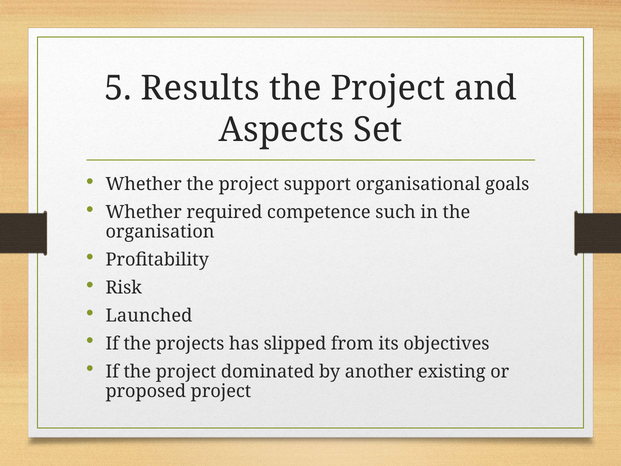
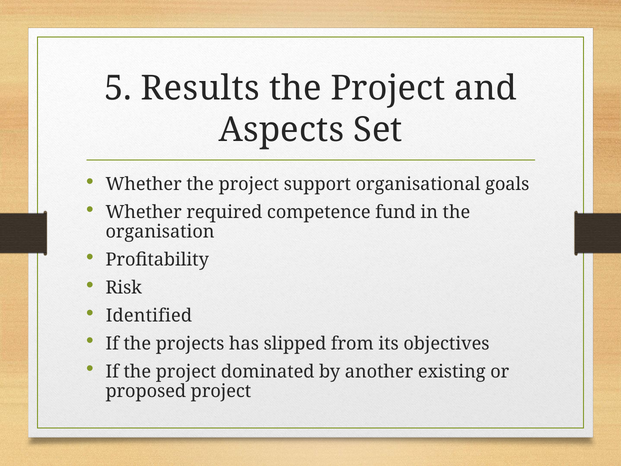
such: such -> fund (396, 212)
Launched: Launched -> Identified (149, 316)
